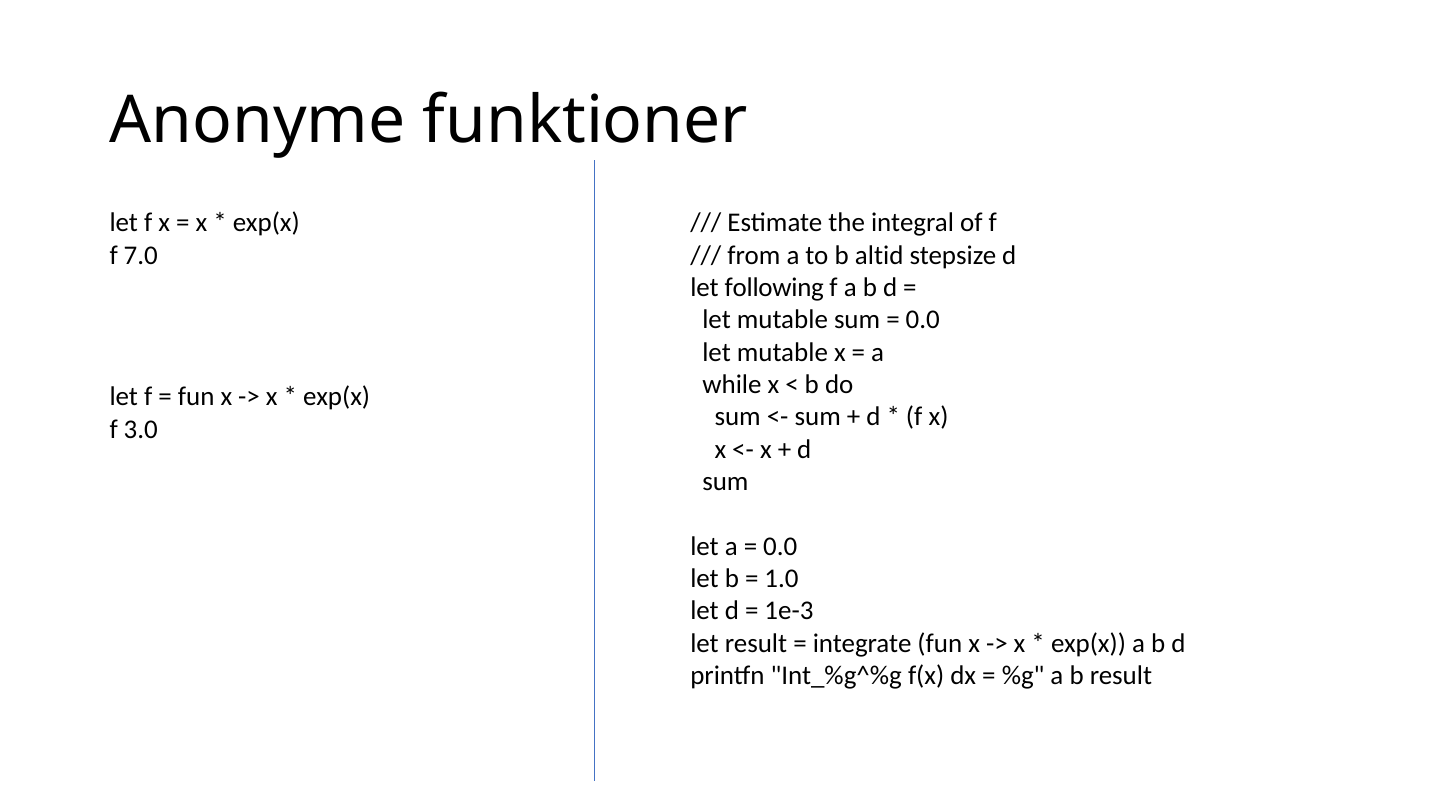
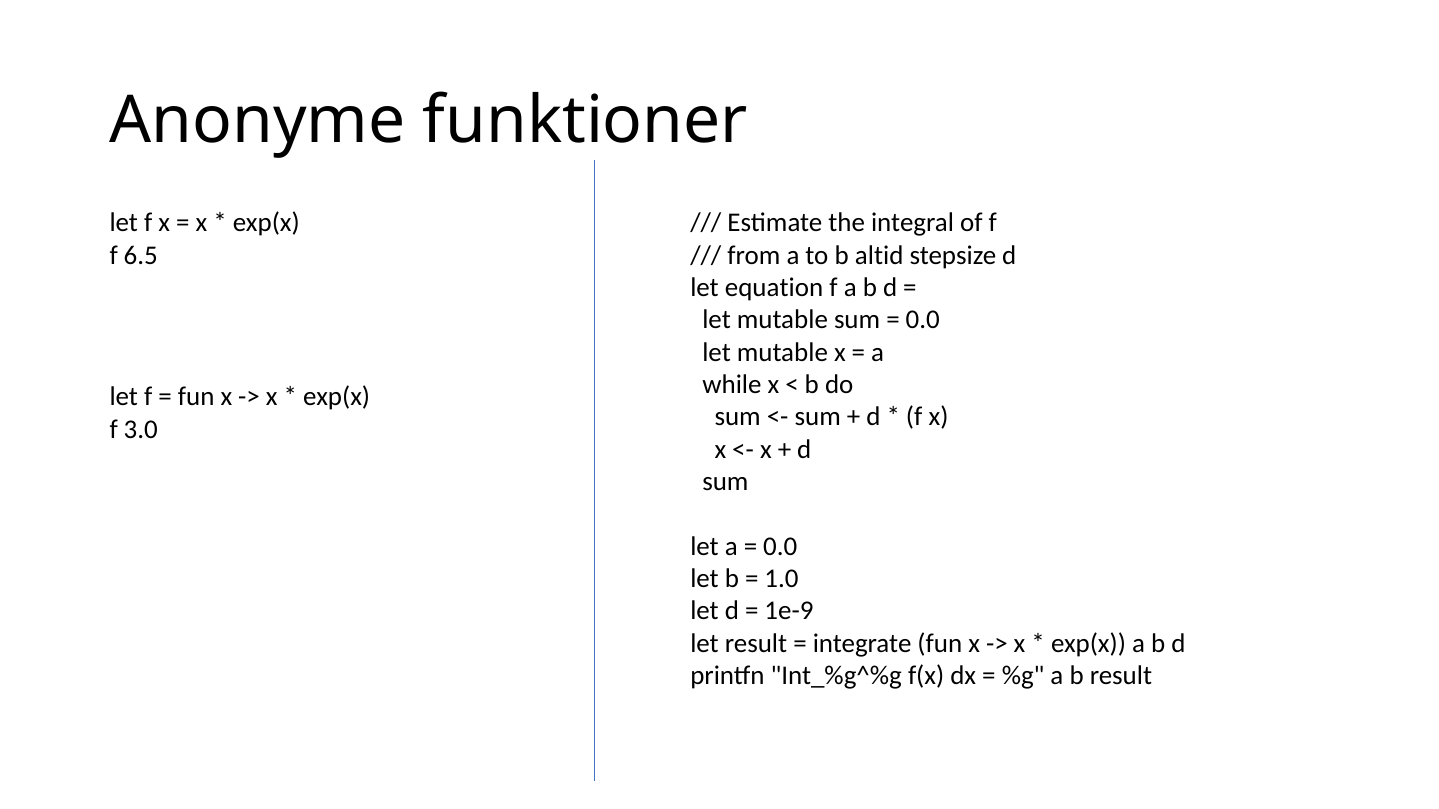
7.0: 7.0 -> 6.5 (141, 255)
following: following -> equation (774, 288)
1e-3: 1e-3 -> 1e-9 (789, 611)
